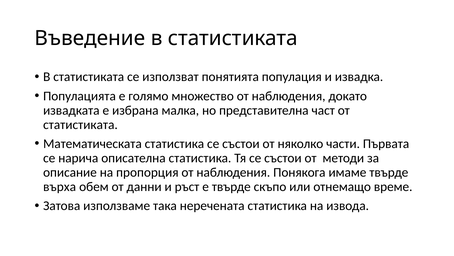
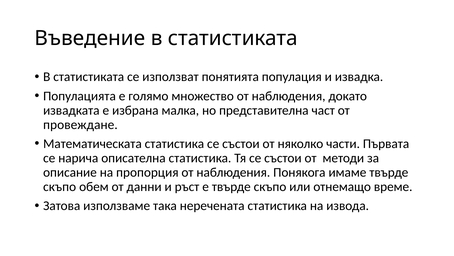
статистиката: статистиката -> провеждане (80, 124)
върха: върха -> скъпо (60, 186)
